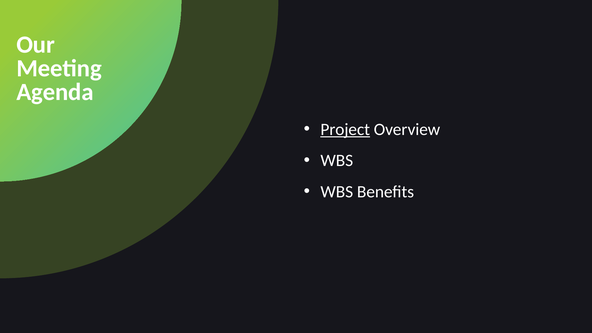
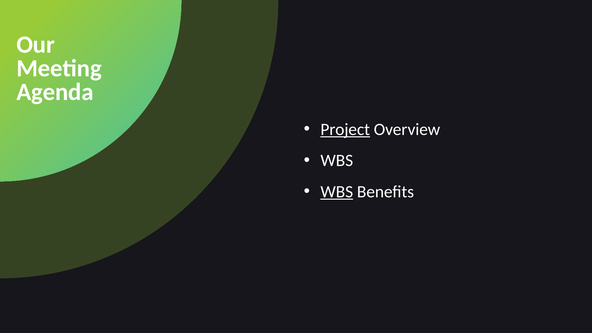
WBS underline: none -> present (337, 192)
